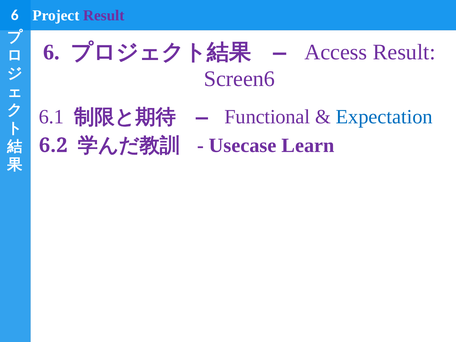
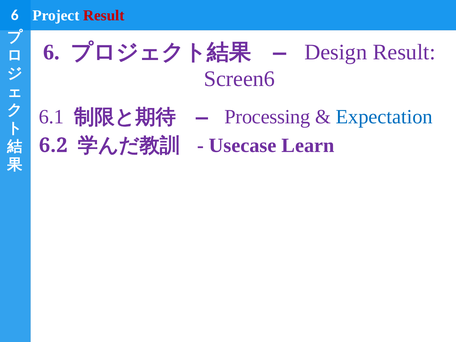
Result colour: purple -> red (104, 15)
Access: Access -> Design (336, 52)
Functional: Functional -> Processing (267, 117)
